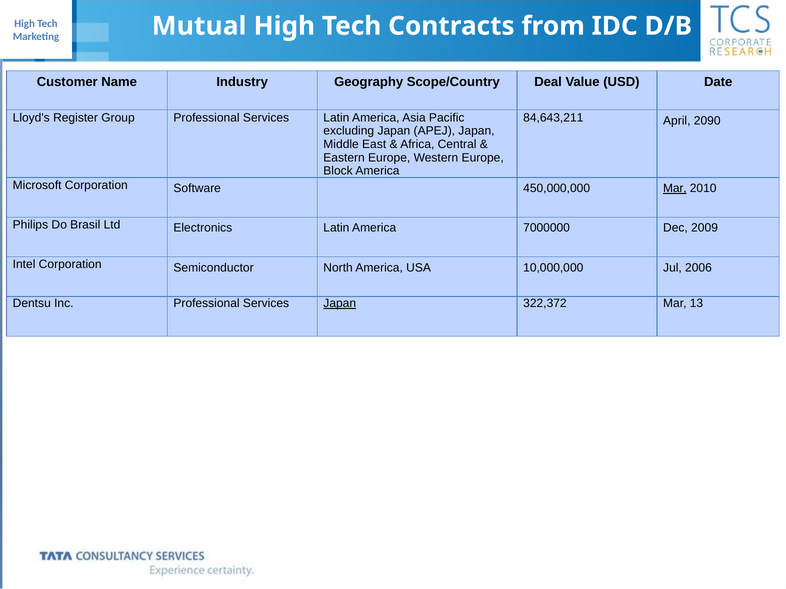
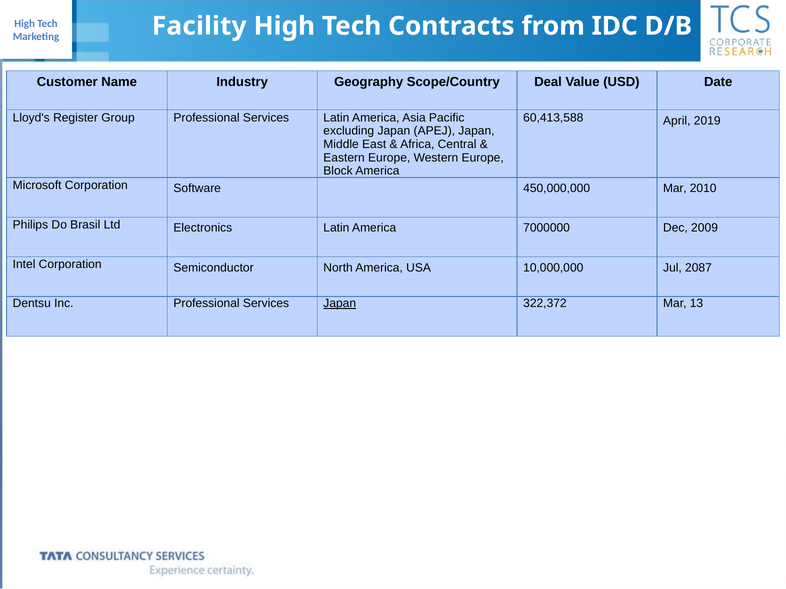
Mutual: Mutual -> Facility (199, 26)
84,643,211: 84,643,211 -> 60,413,588 (553, 118)
2090: 2090 -> 2019 (707, 121)
Mar underline: present -> none (675, 188)
2006: 2006 -> 2087 (698, 268)
